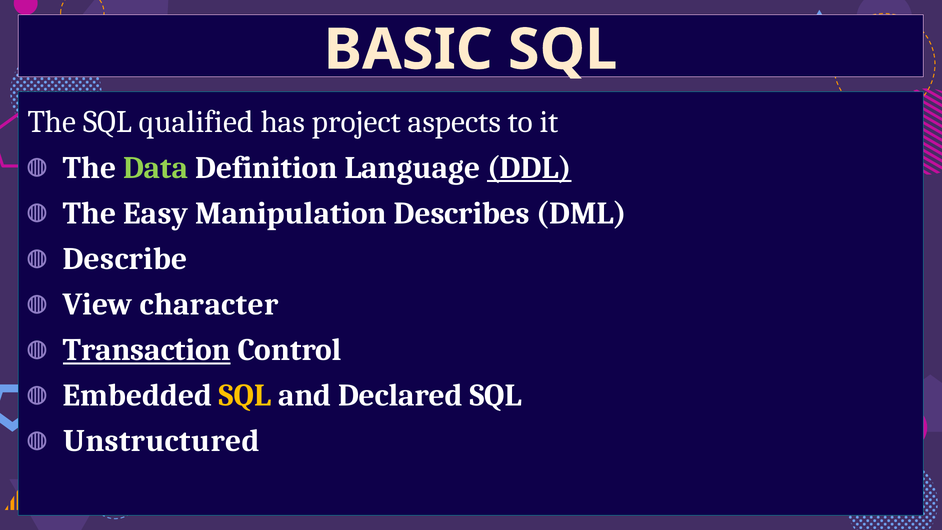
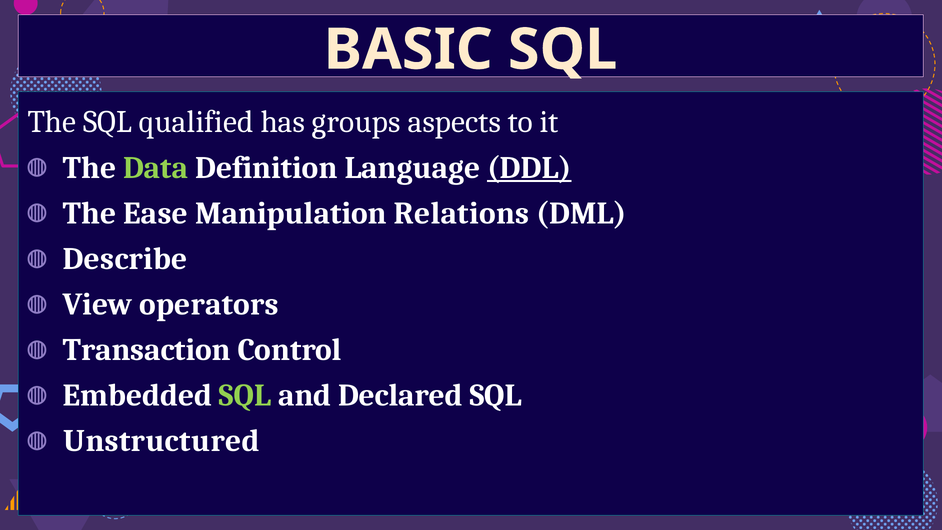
project: project -> groups (356, 122)
Easy: Easy -> Ease (156, 213)
Describes: Describes -> Relations (462, 213)
character: character -> operators (209, 304)
Transaction underline: present -> none (147, 350)
SQL colour: yellow -> light green (245, 395)
